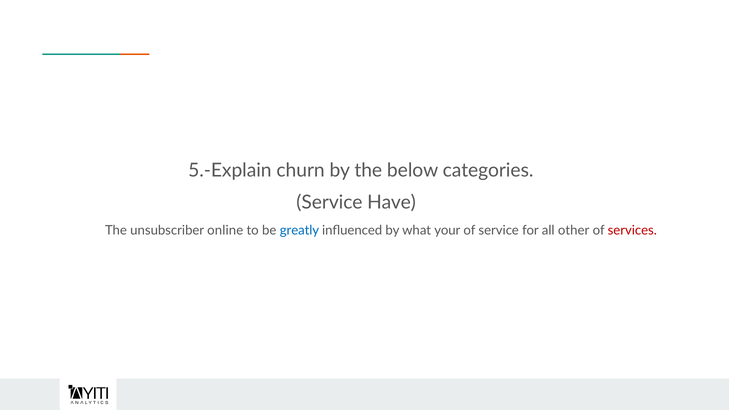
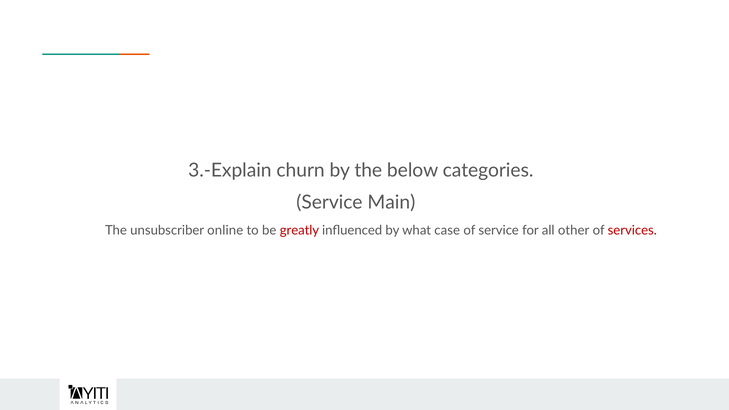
5.-Explain: 5.-Explain -> 3.-Explain (230, 170)
Have: Have -> Main (391, 202)
greatly colour: blue -> red (299, 230)
your: your -> case (447, 230)
